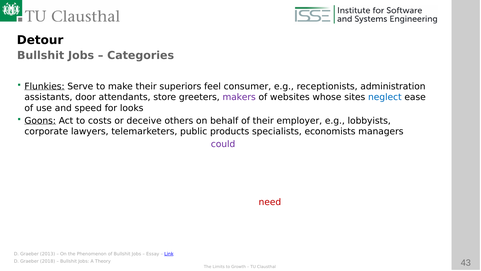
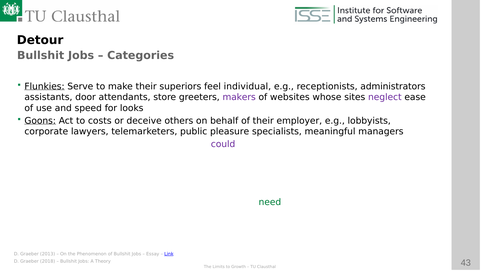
consumer: consumer -> individual (247, 86)
receptionists administration: administration -> administrators (393, 86)
neglect colour: blue -> purple (385, 97)
products: products -> pleasure (230, 131)
economists: economists -> meaningful (330, 131)
need colour: red -> green (270, 202)
